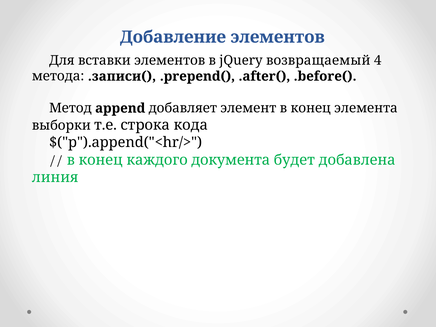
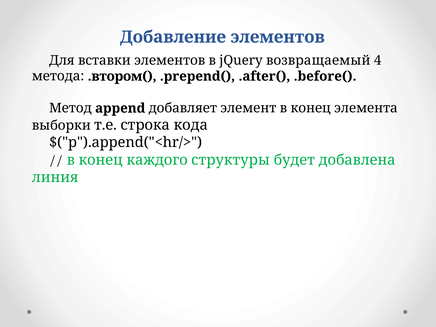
.записи(: .записи( -> .втором( (122, 76)
документа: документа -> структуры (231, 160)
